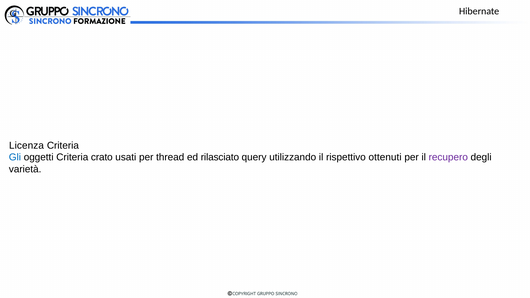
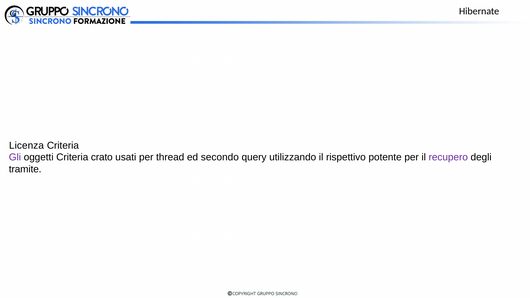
Gli colour: blue -> purple (15, 157)
rilasciato: rilasciato -> secondo (220, 157)
ottenuti: ottenuti -> potente (385, 157)
varietà: varietà -> tramite (25, 169)
